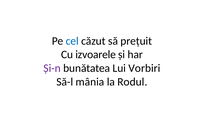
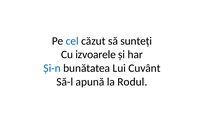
prețuit: prețuit -> sunteți (136, 41)
Și-n colour: purple -> blue (52, 68)
Vorbiri: Vorbiri -> Cuvânt (144, 68)
mânia: mânia -> apună (90, 82)
